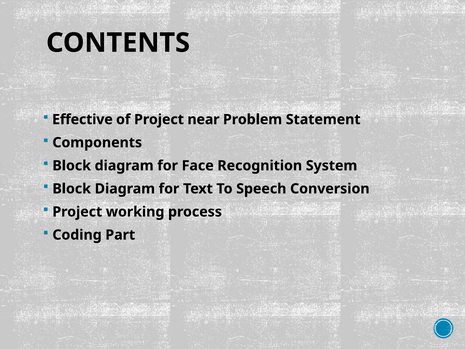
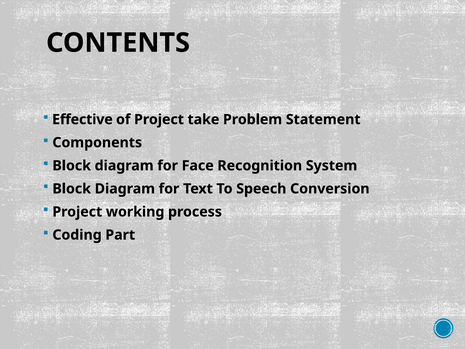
near: near -> take (203, 119)
